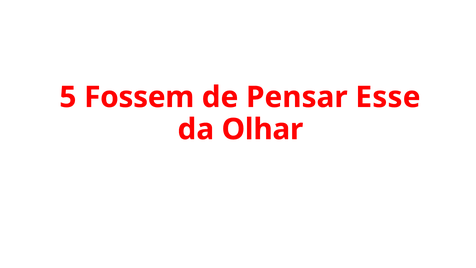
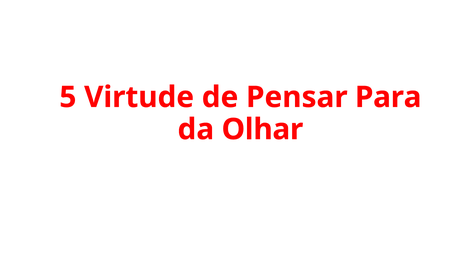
Fossem: Fossem -> Virtude (139, 97)
Esse: Esse -> Para (388, 97)
